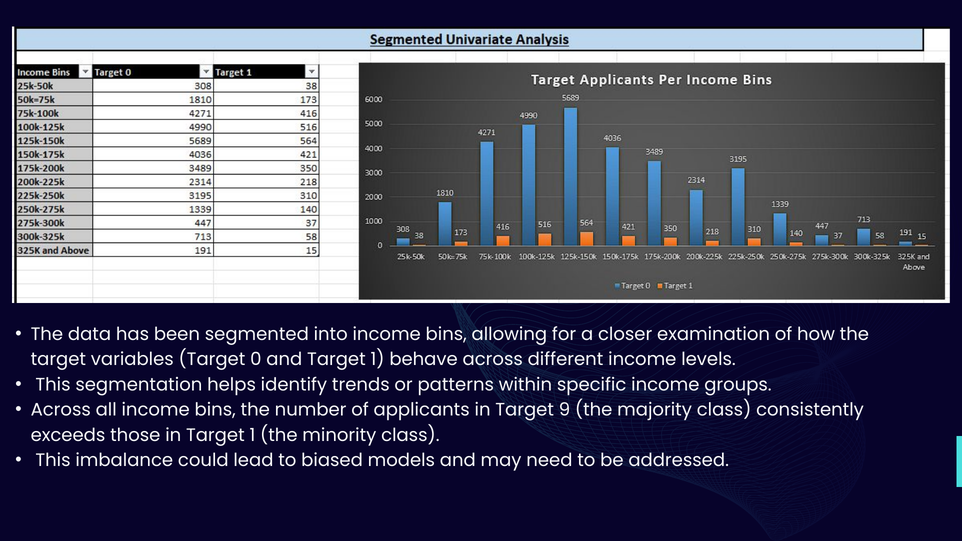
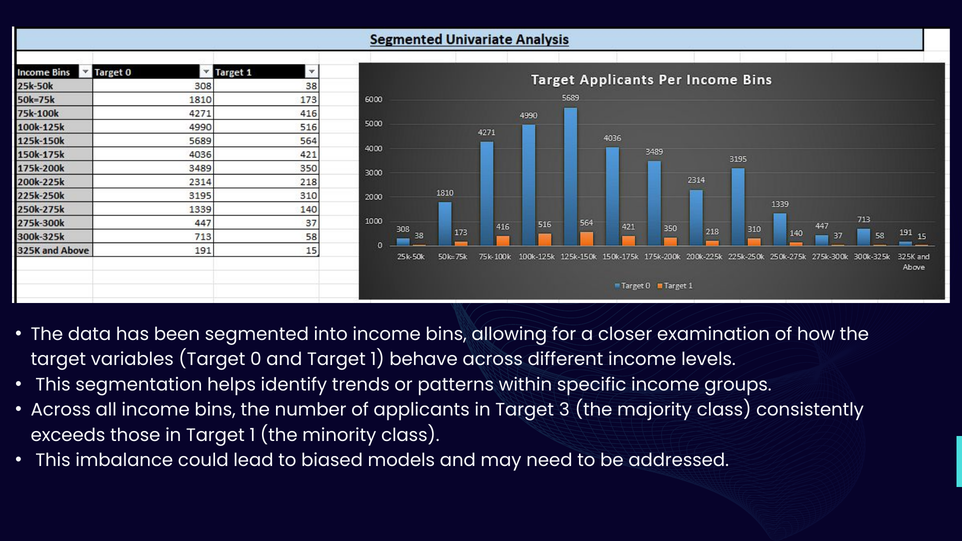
9: 9 -> 3 (564, 410)
